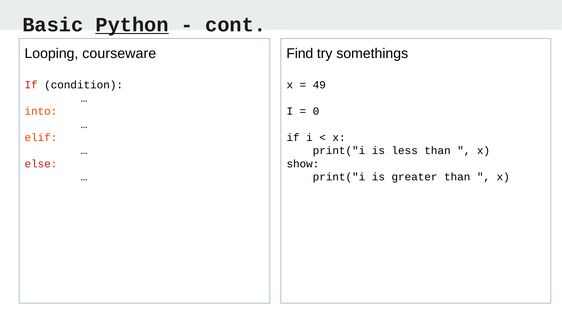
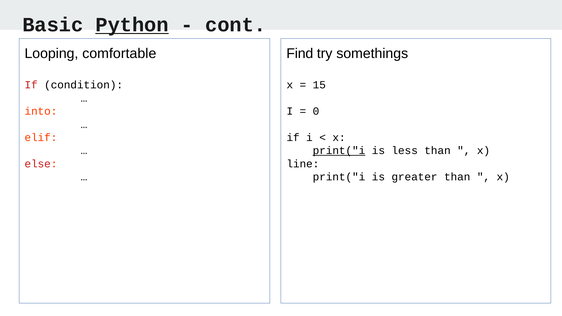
courseware: courseware -> comfortable (119, 53)
49: 49 -> 15 (319, 85)
print("i underline: none -> present (339, 151)
show: show -> line (303, 164)
